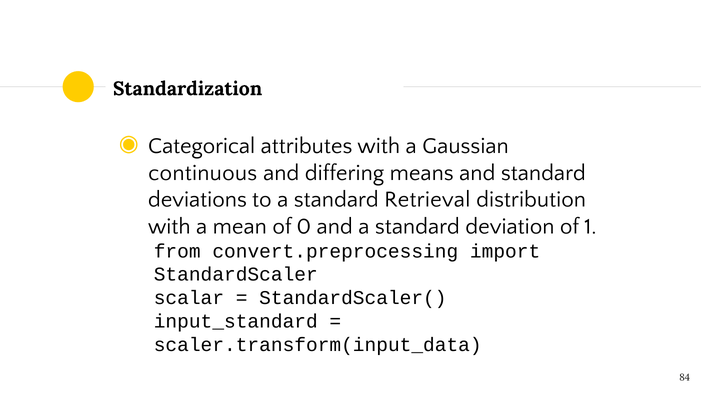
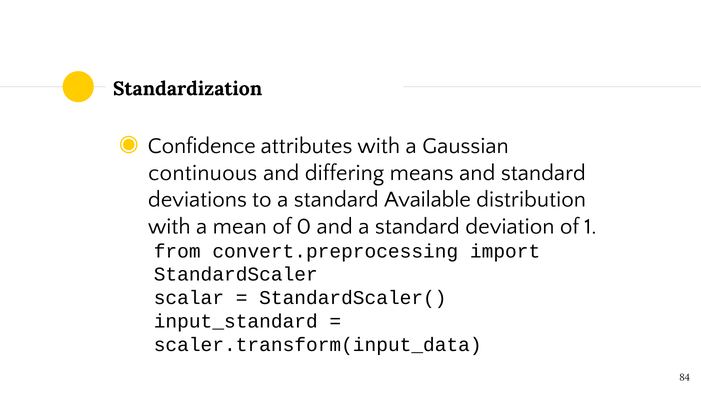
Categorical: Categorical -> Confidence (202, 146)
Retrieval: Retrieval -> Available (428, 200)
